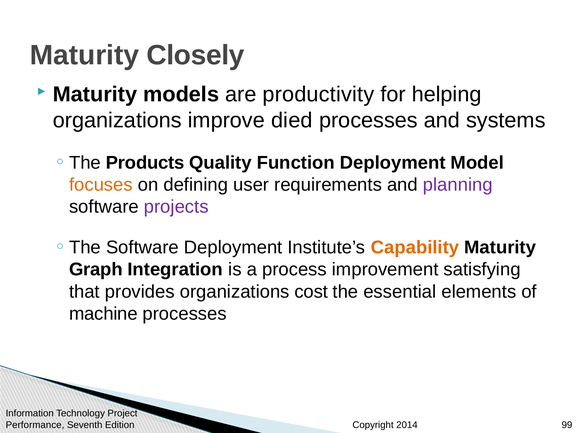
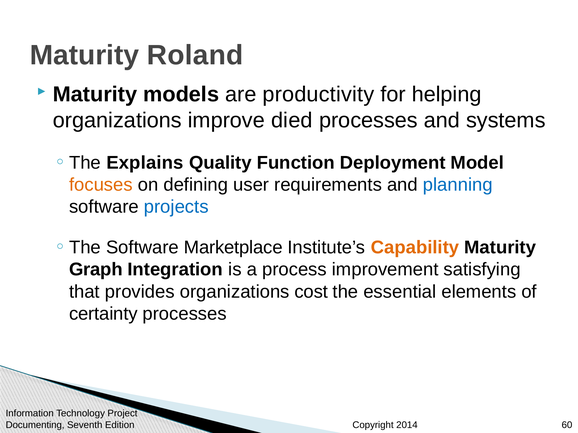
Closely: Closely -> Roland (195, 55)
Products: Products -> Explains (145, 163)
planning colour: purple -> blue (458, 185)
projects colour: purple -> blue (176, 207)
Software Deployment: Deployment -> Marketplace (233, 248)
machine: machine -> certainty (103, 314)
Performance: Performance -> Documenting (35, 426)
99: 99 -> 60 (567, 426)
